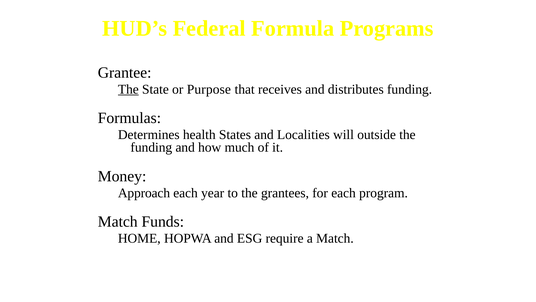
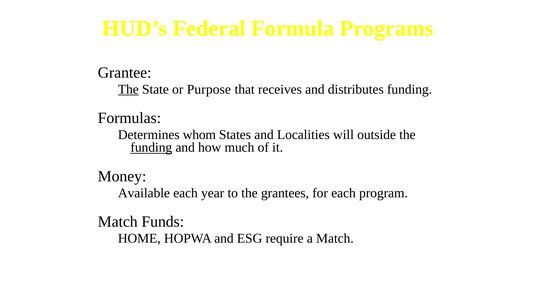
health: health -> whom (199, 134)
funding underline: none -> present (151, 147)
Approach: Approach -> Available (144, 193)
